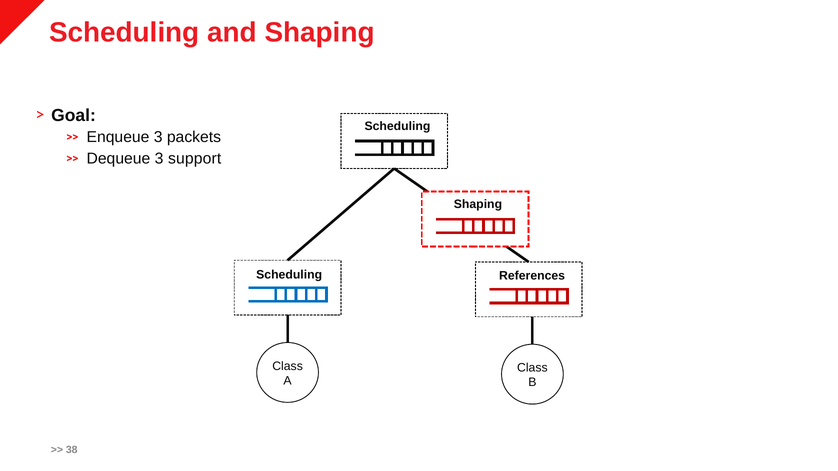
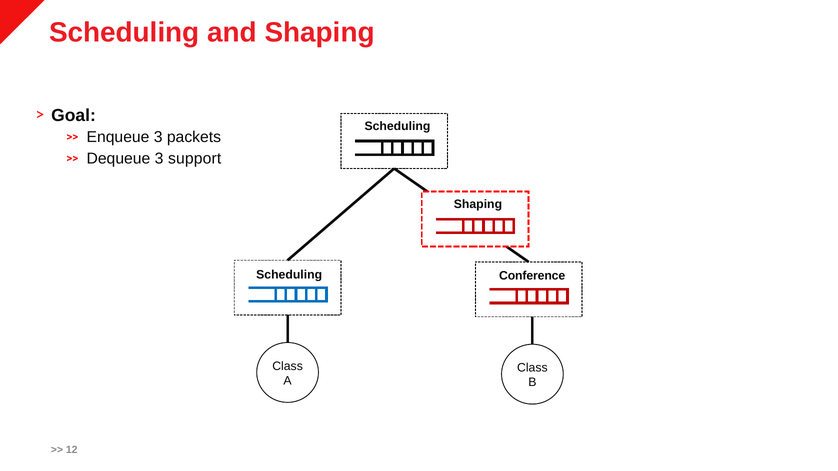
References: References -> Conference (532, 276)
38: 38 -> 12 (72, 450)
